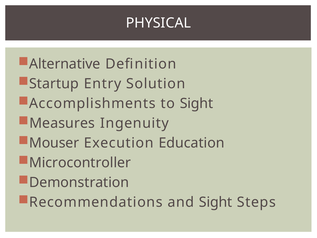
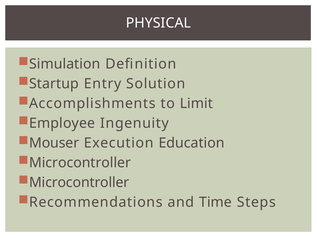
Alternative: Alternative -> Simulation (65, 64)
to Sight: Sight -> Limit (196, 103)
Measures: Measures -> Employee (62, 123)
Demonstration: Demonstration -> Microcontroller (79, 182)
and Sight: Sight -> Time (216, 202)
